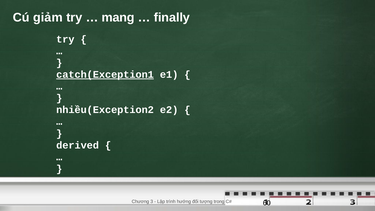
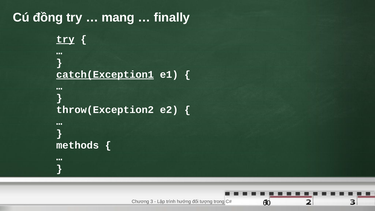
giảm: giảm -> đồng (48, 17)
try underline: none -> present (65, 39)
nhiều(Exception2: nhiều(Exception2 -> throw(Exception2 (105, 110)
derived: derived -> methods (78, 145)
